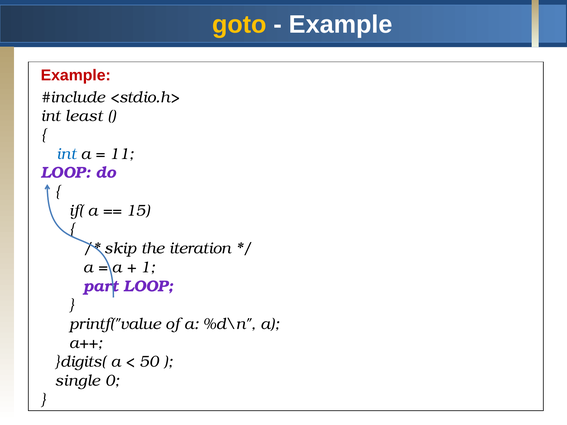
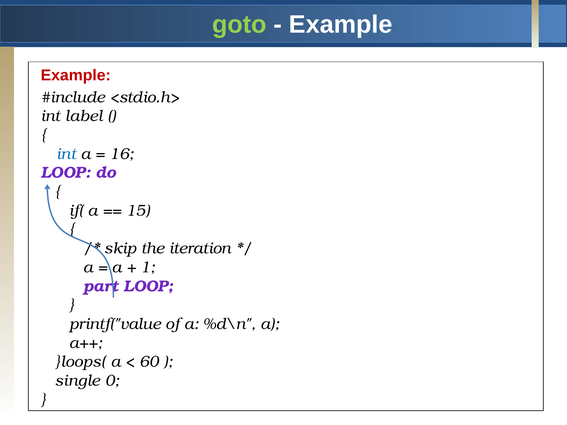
goto colour: yellow -> light green (239, 24)
least: least -> label (84, 116)
11: 11 -> 16 (122, 154)
}digits(: }digits( -> }loops( (80, 362)
50: 50 -> 60 (149, 362)
